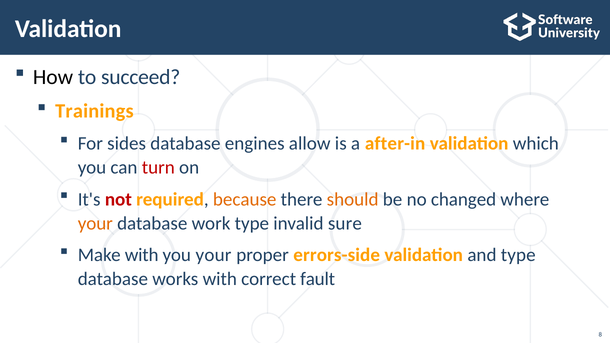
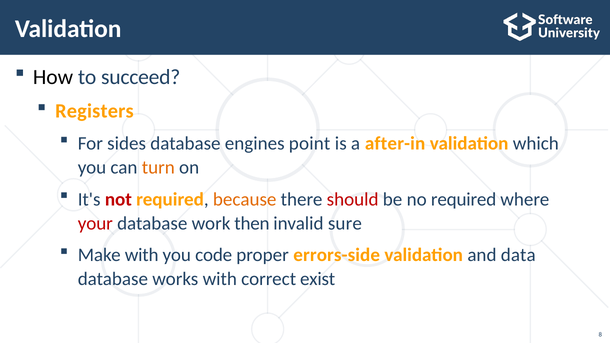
Trainings: Trainings -> Registers (94, 111)
allow: allow -> point (310, 144)
turn colour: red -> orange (158, 168)
should colour: orange -> red (353, 199)
no changed: changed -> required (464, 199)
your colour: orange -> red (95, 223)
work type: type -> then (252, 223)
you your: your -> code (214, 255)
and type: type -> data (518, 255)
fault: fault -> exist (318, 279)
